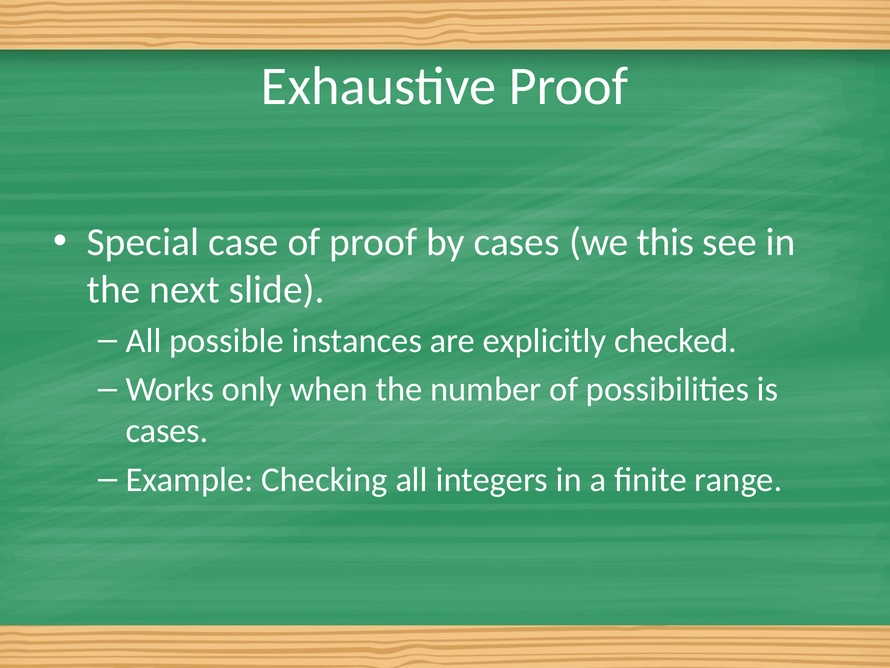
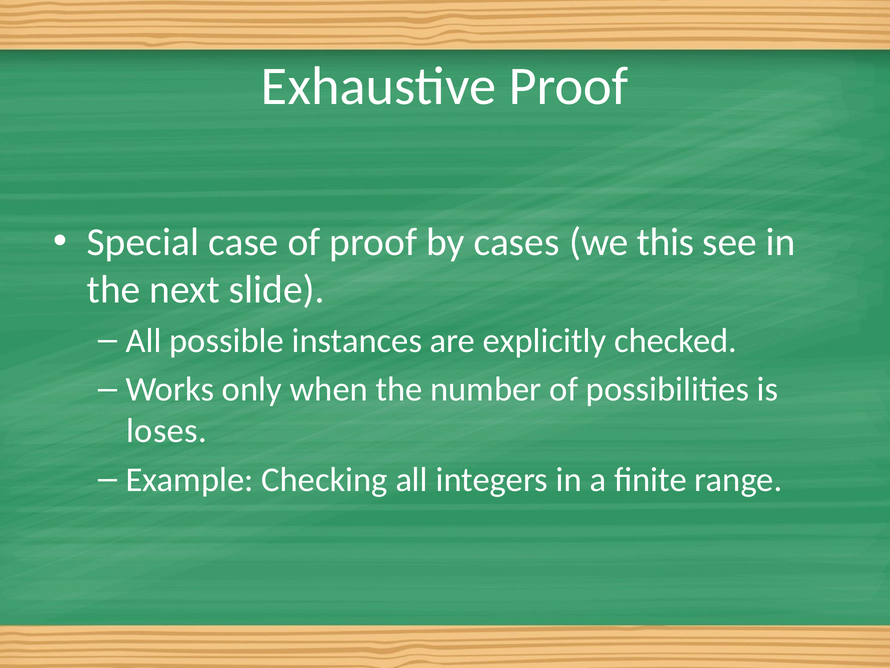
cases: cases -> loses (167, 431)
